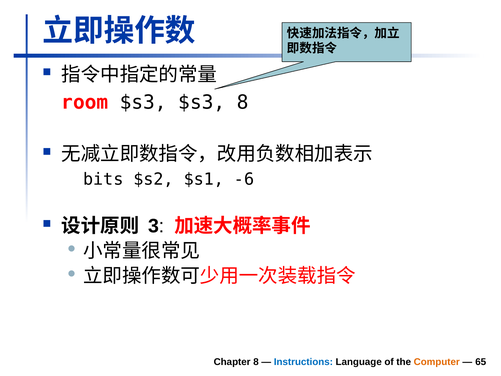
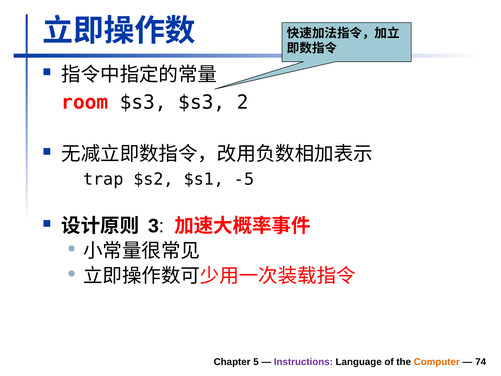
$s3 8: 8 -> 2 (243, 102)
bits: bits -> trap (103, 179)
-6: -6 -> -5 (244, 179)
Chapter 8: 8 -> 5 (256, 362)
Instructions colour: blue -> purple (303, 362)
65: 65 -> 74 (481, 362)
